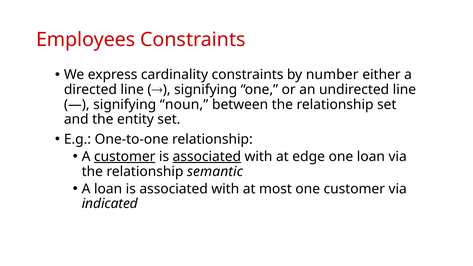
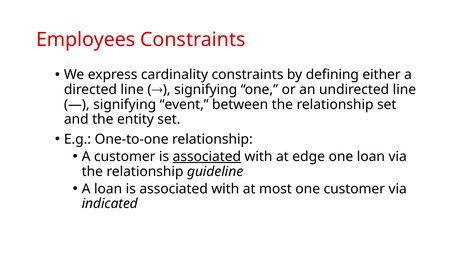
number: number -> defining (332, 75)
noun: noun -> event (184, 105)
customer underline: present -> none (125, 157)
semantic: semantic -> guideline (215, 172)
